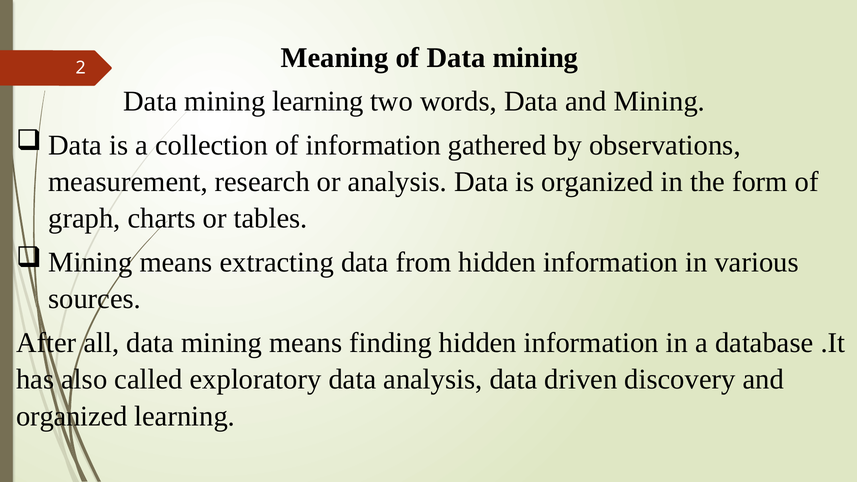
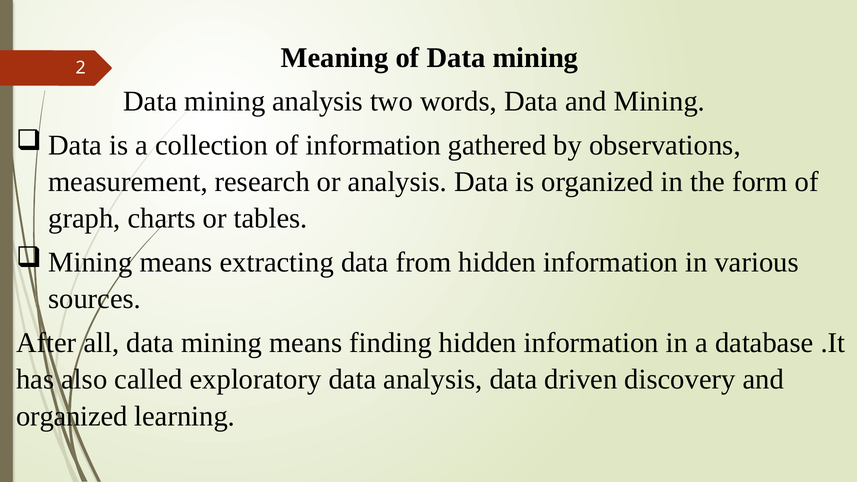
mining learning: learning -> analysis (318, 101)
